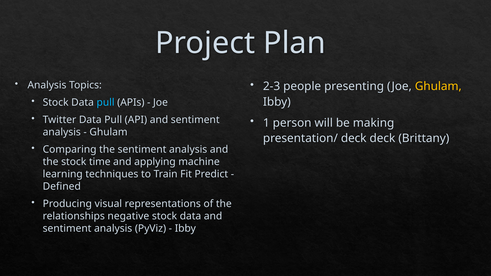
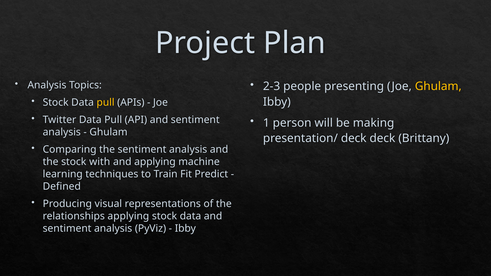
pull colour: light blue -> yellow (106, 103)
time: time -> with (100, 162)
relationships negative: negative -> applying (128, 216)
